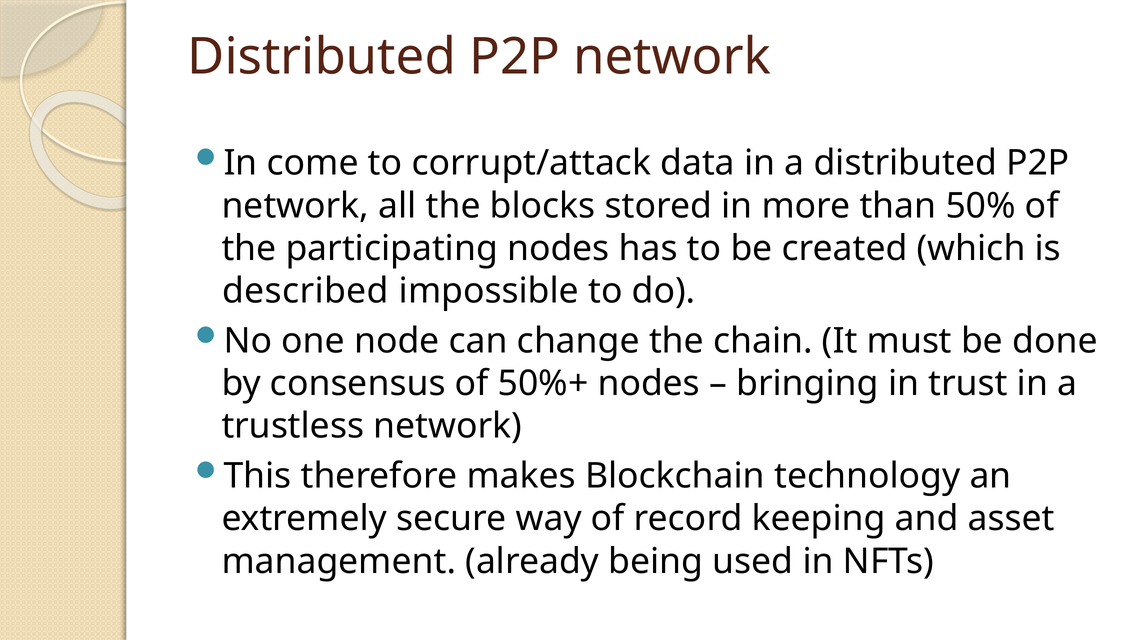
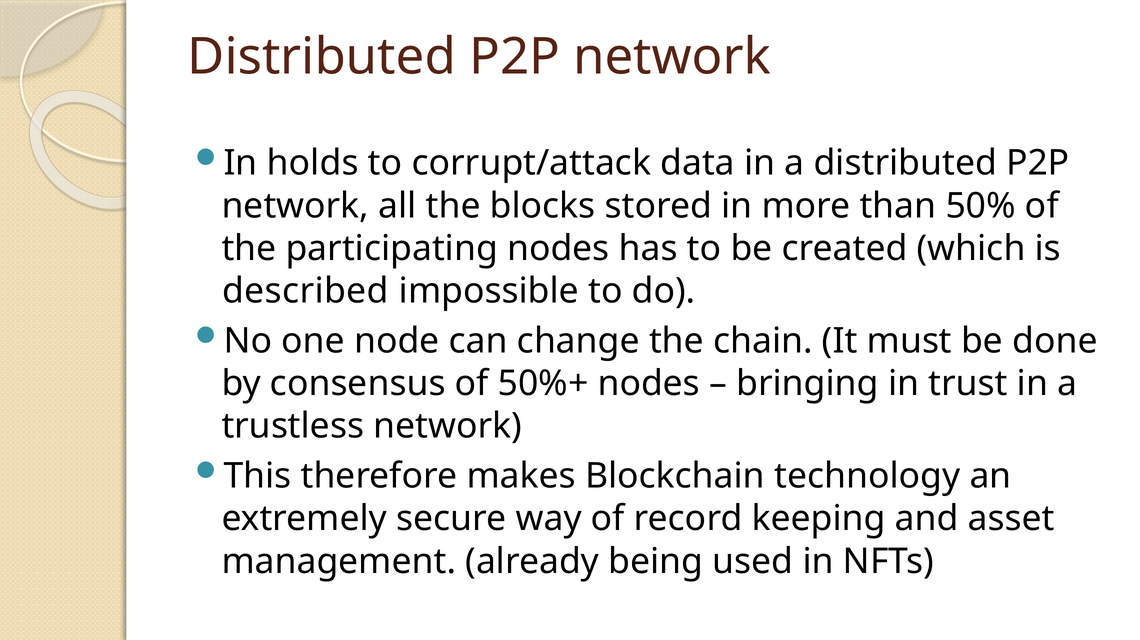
come: come -> holds (313, 163)
